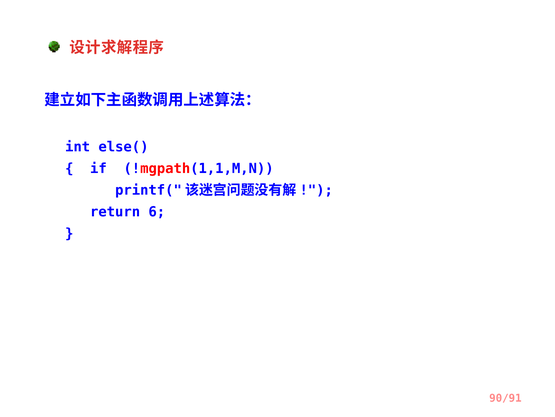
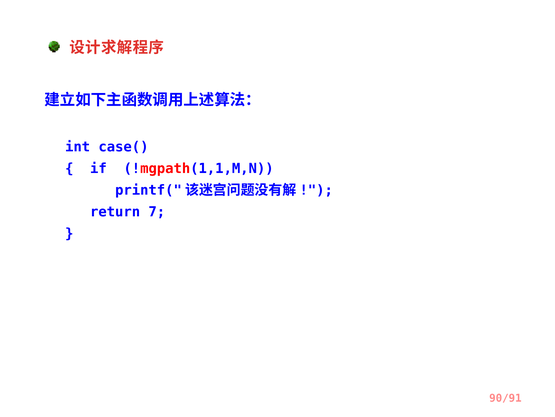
else(: else( -> case( (123, 147)
6: 6 -> 7 (157, 211)
